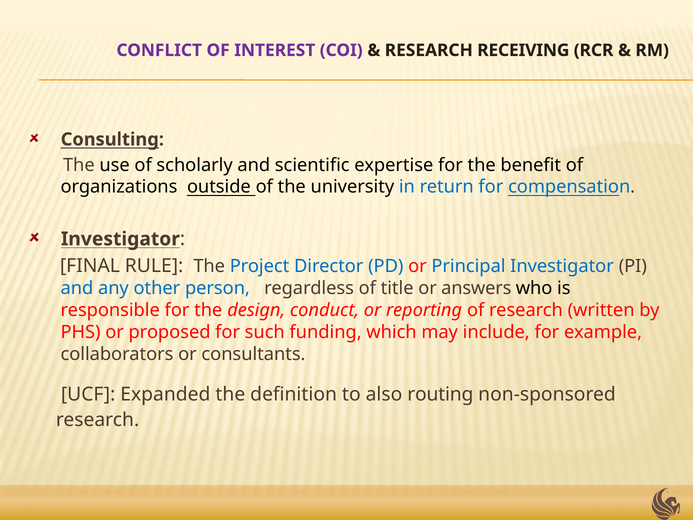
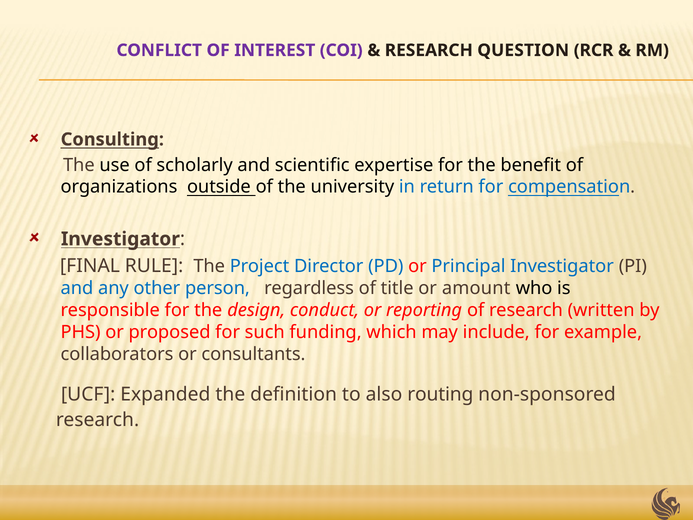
RECEIVING: RECEIVING -> QUESTION (523, 50)
answers: answers -> amount (476, 288)
